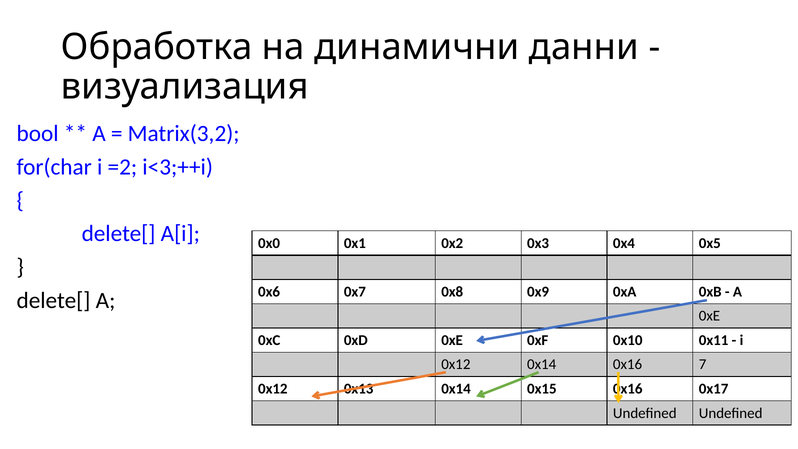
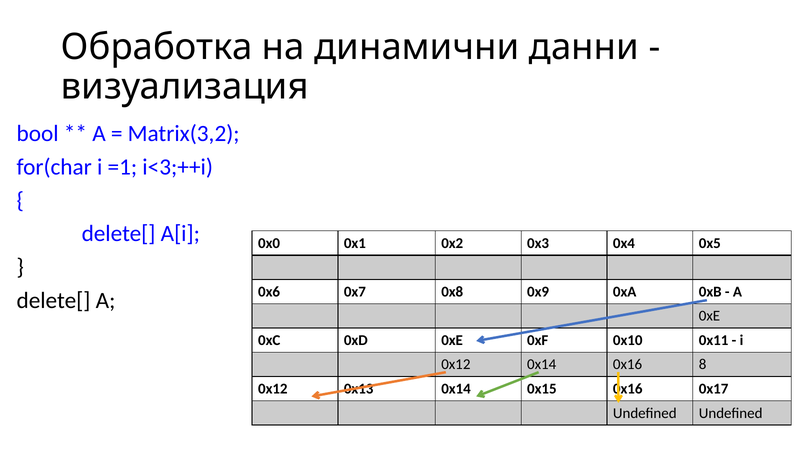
=2: =2 -> =1 (122, 167)
7: 7 -> 8 (703, 364)
